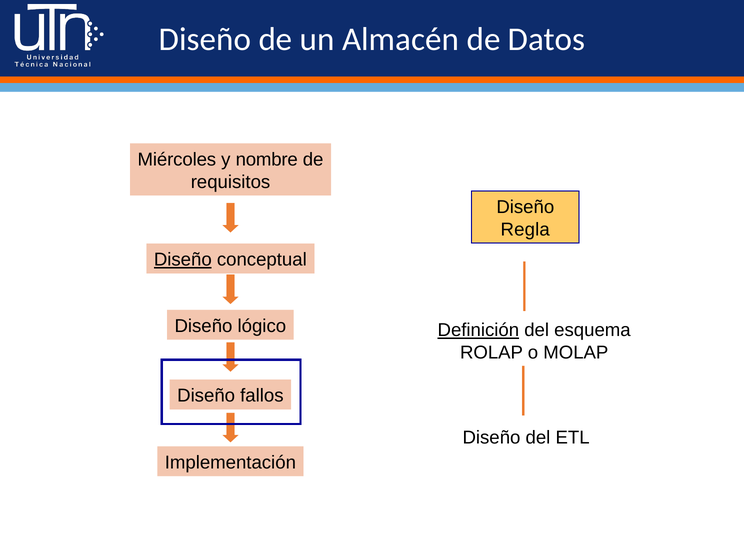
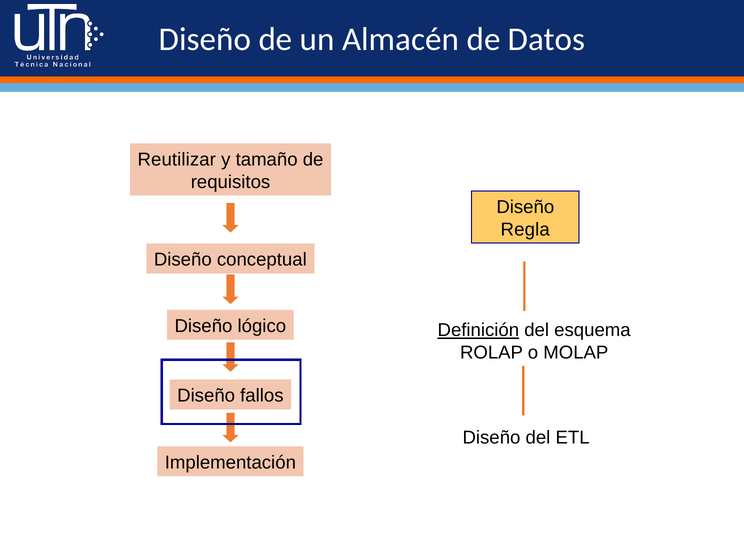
Miércoles: Miércoles -> Reutilizar (177, 160)
nombre: nombre -> tamaño (267, 160)
Diseño underline: present -> none (183, 260)
